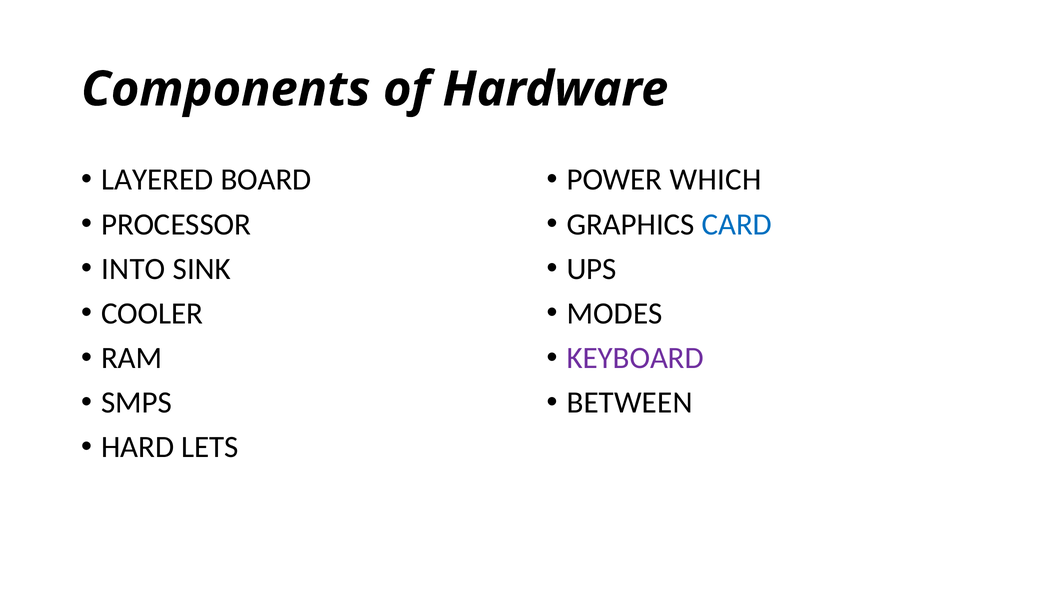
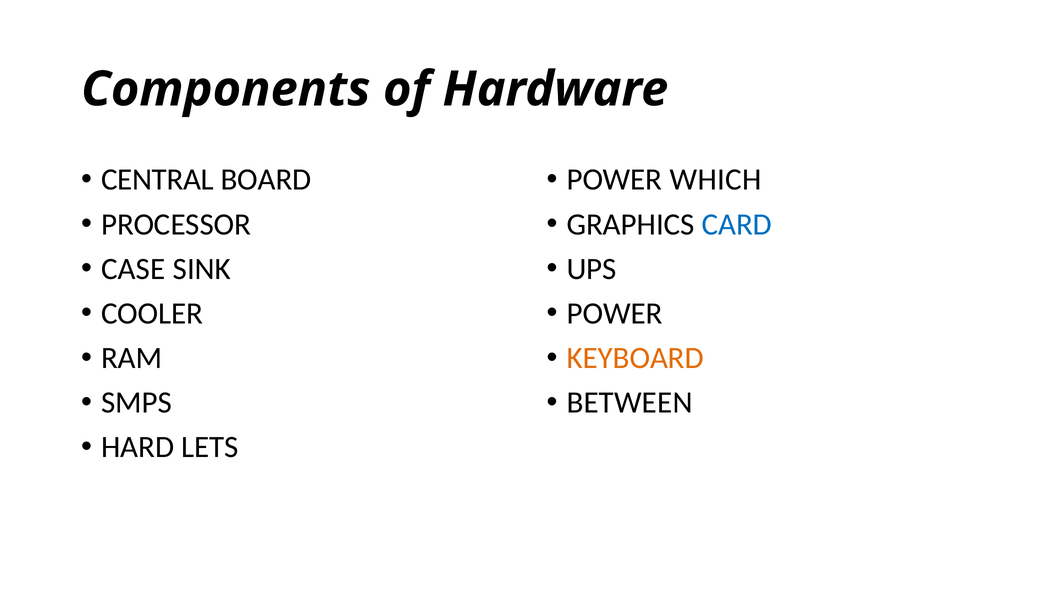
LAYERED: LAYERED -> CENTRAL (157, 180)
INTO: INTO -> CASE (133, 269)
MODES: MODES -> POWER (615, 314)
KEYBOARD colour: purple -> orange (635, 358)
